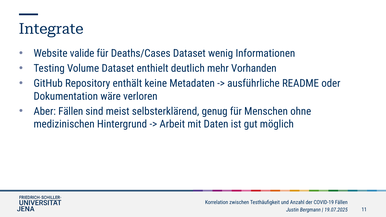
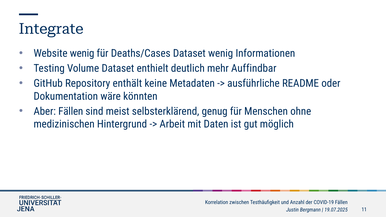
Website valide: valide -> wenig (82, 53)
Vorhanden: Vorhanden -> Auffindbar (254, 68)
verloren: verloren -> könnten (140, 96)
